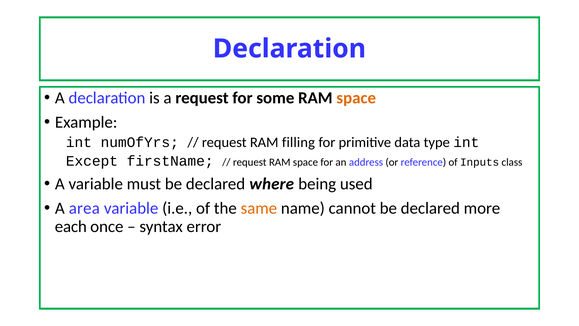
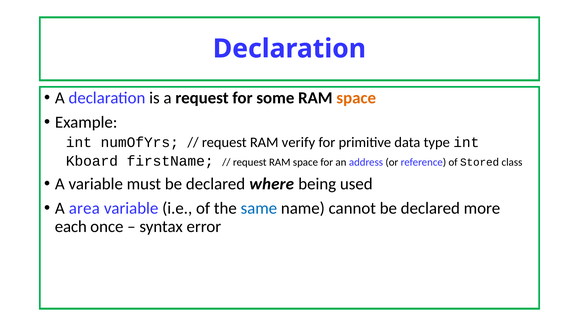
filling: filling -> verify (298, 142)
Except: Except -> Kboard (92, 161)
Inputs: Inputs -> Stored (480, 162)
same colour: orange -> blue (259, 208)
